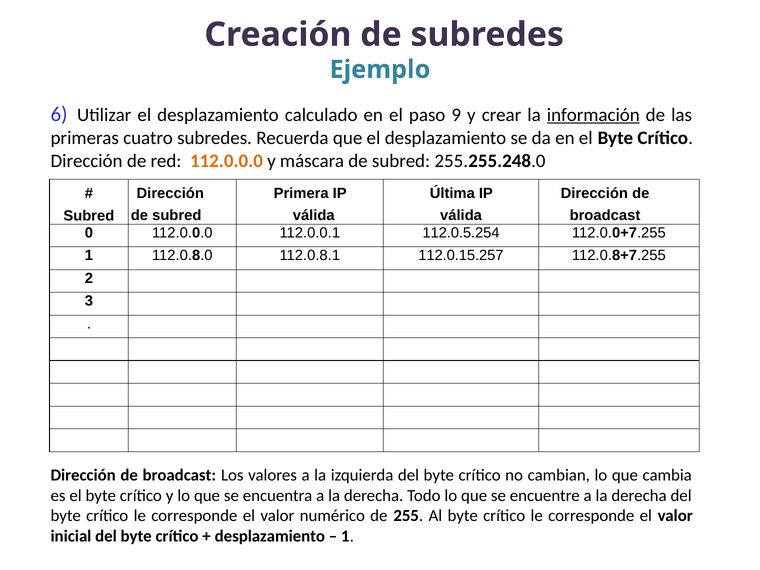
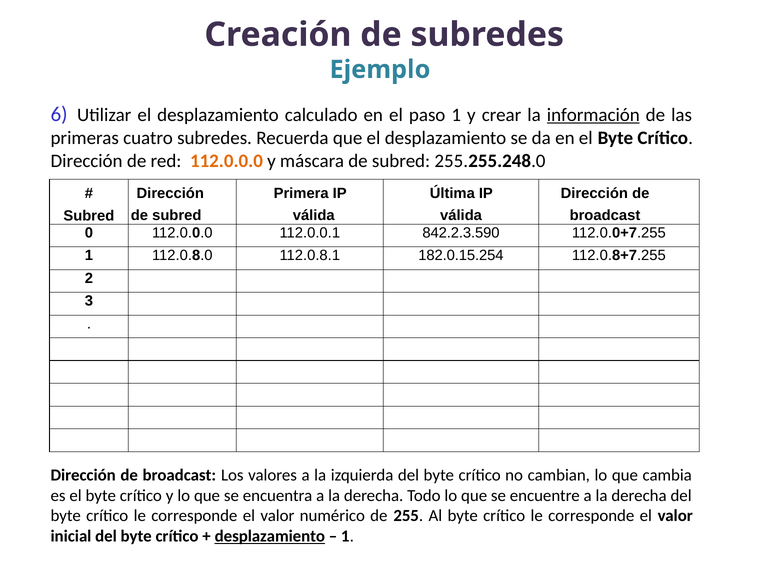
paso 9: 9 -> 1 (456, 115)
112.0.5.254: 112.0.5.254 -> 842.2.3.590 (461, 233)
112.0.15.257: 112.0.15.257 -> 182.0.15.254 (461, 255)
desplazamiento underline: none -> present (270, 536)
